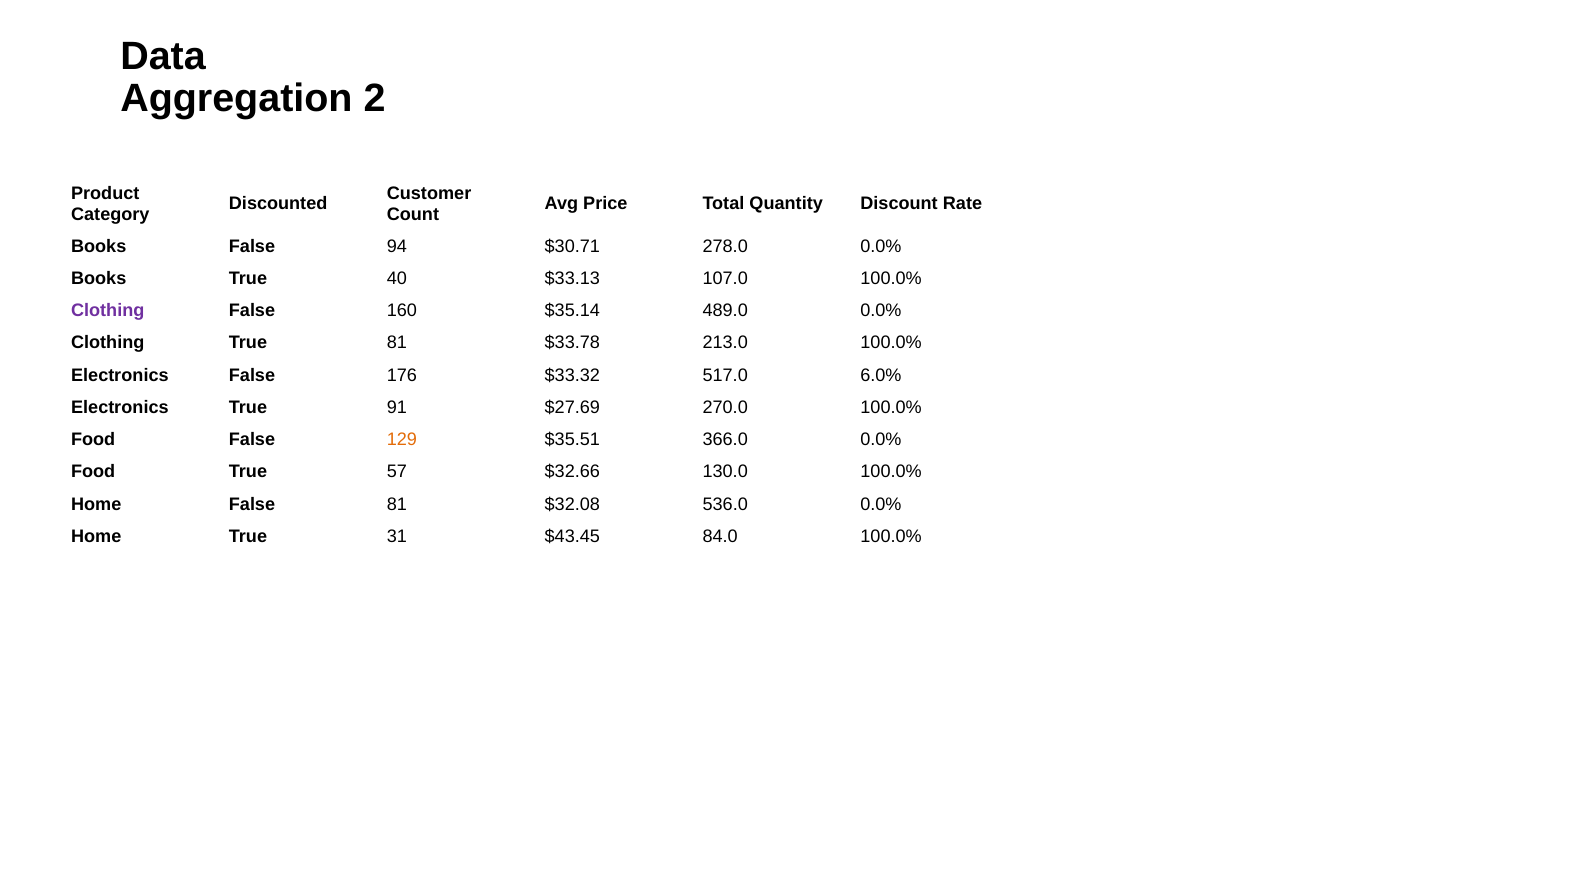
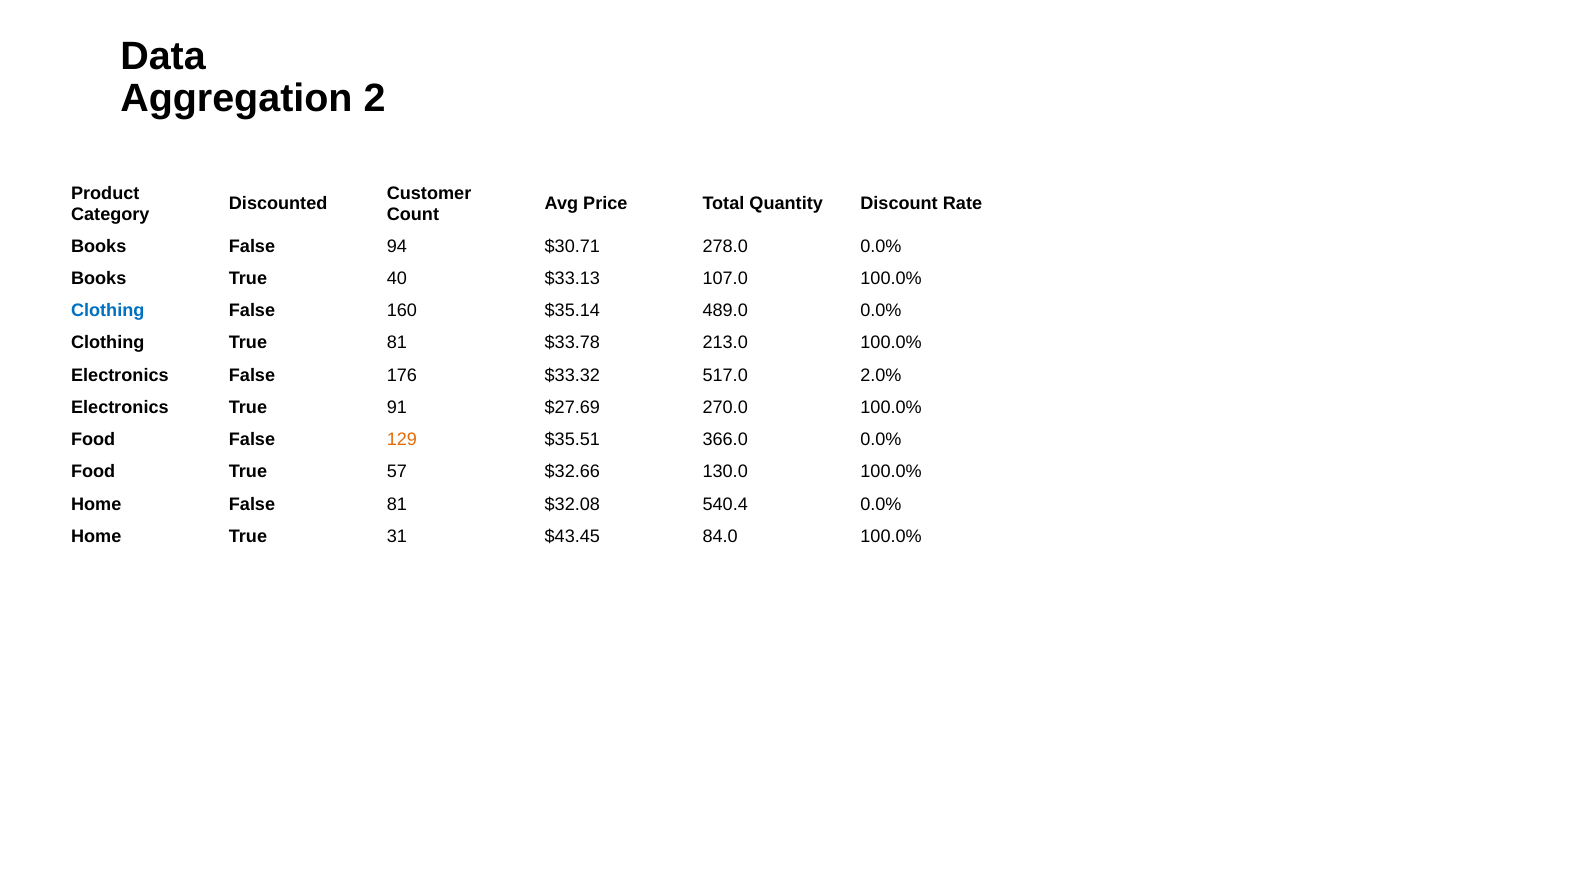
Clothing colour: purple -> blue (108, 311)
6.0%: 6.0% -> 2.0% (881, 375)
536.0: 536.0 -> 540.4 (725, 504)
